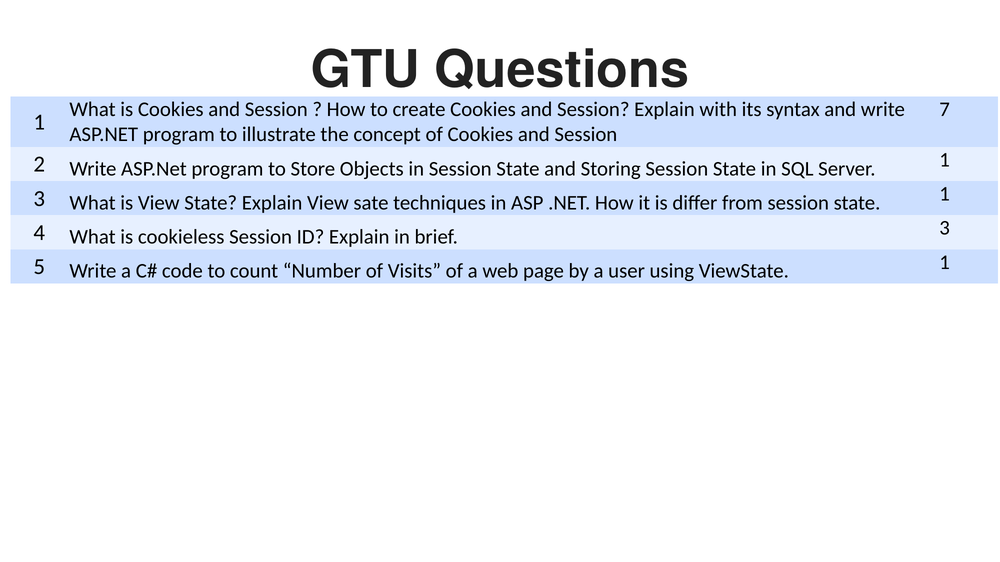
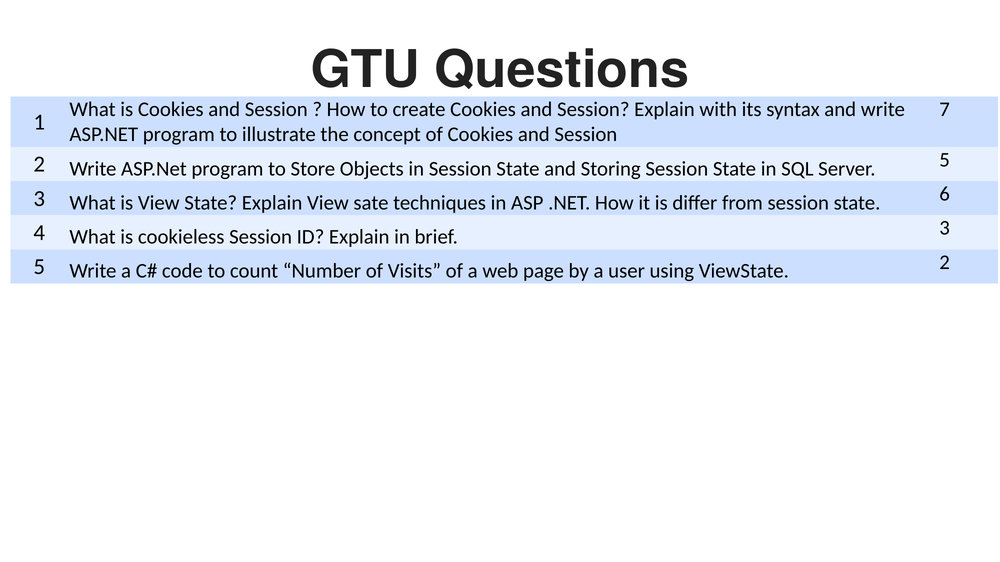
Server 1: 1 -> 5 (945, 160)
state 1: 1 -> 6 (945, 194)
ViewState 1: 1 -> 2 (945, 262)
